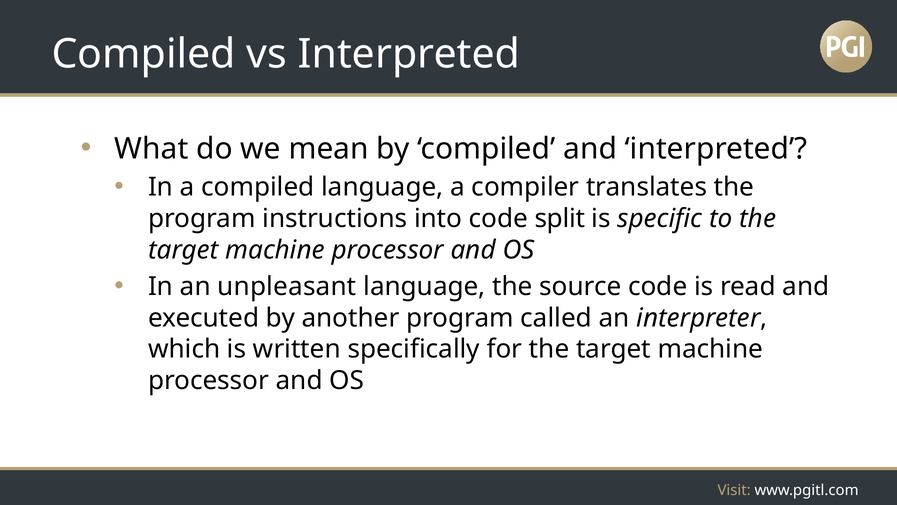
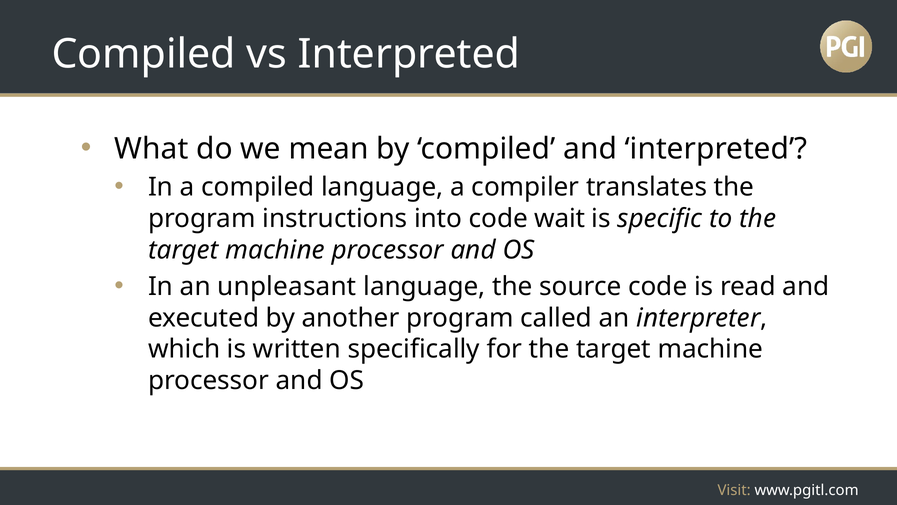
split: split -> wait (560, 218)
